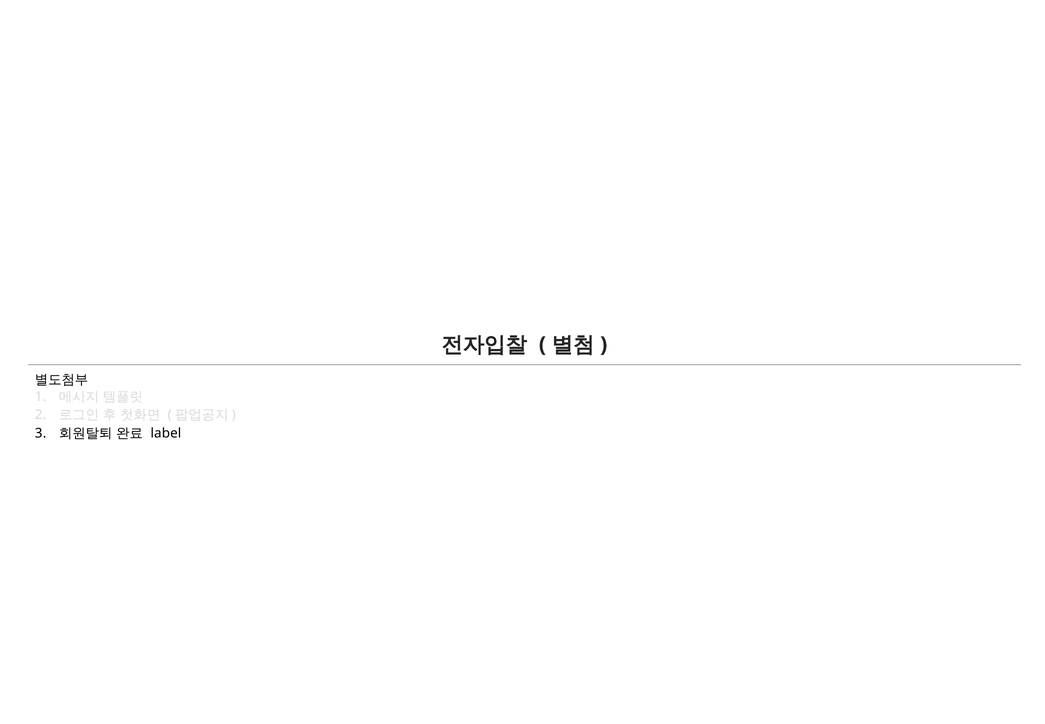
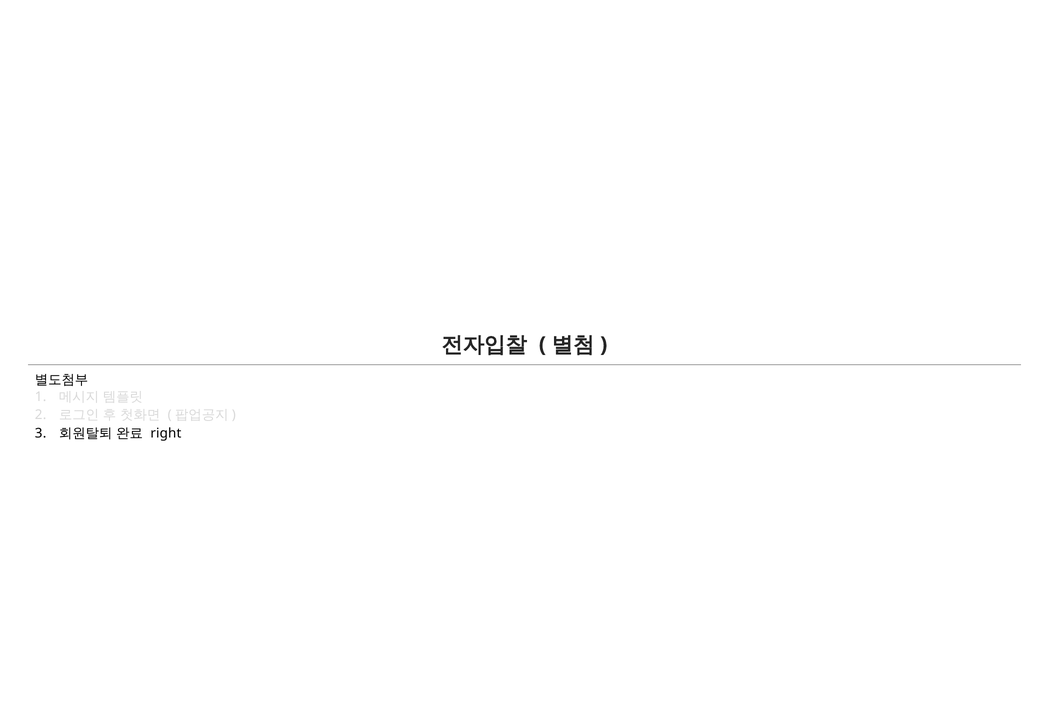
label: label -> right (166, 433)
